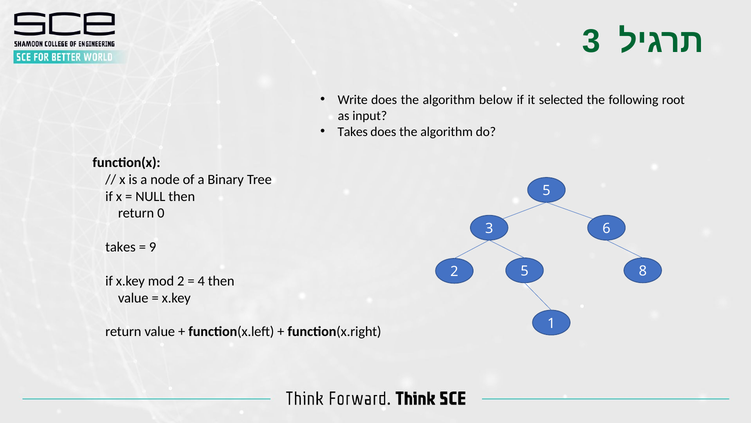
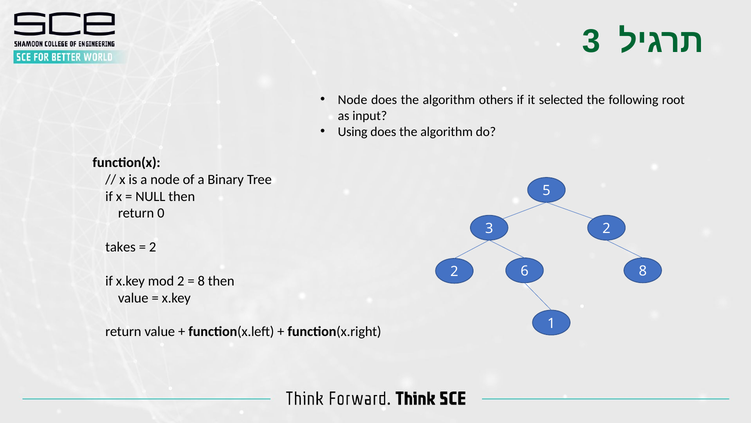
Write: Write -> Node (353, 100)
below: below -> others (496, 100)
Takes: Takes -> Using (353, 131)
3 6: 6 -> 2 (606, 228)
9: 9 -> 2 (153, 247)
2 5: 5 -> 6 (525, 271)
4: 4 -> 8 (201, 281)
